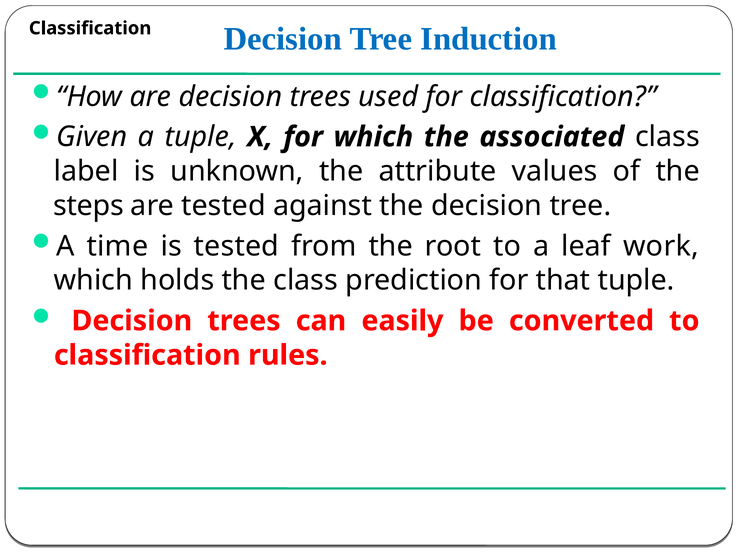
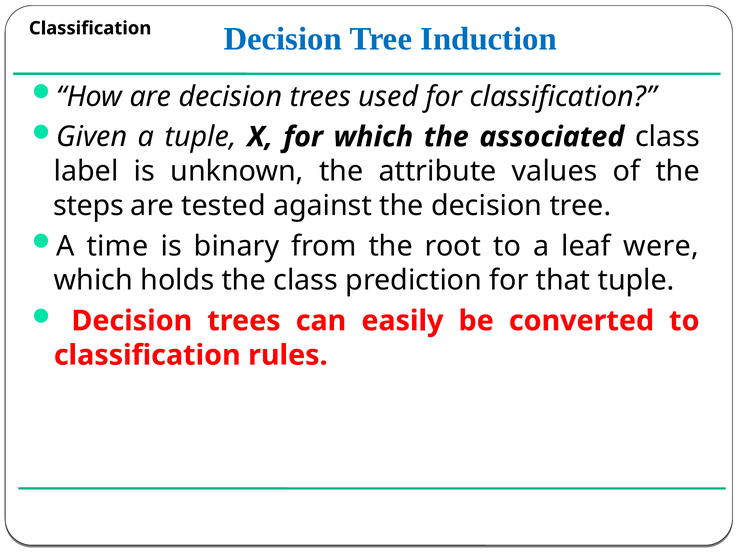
is tested: tested -> binary (237, 246)
work: work -> were (661, 246)
